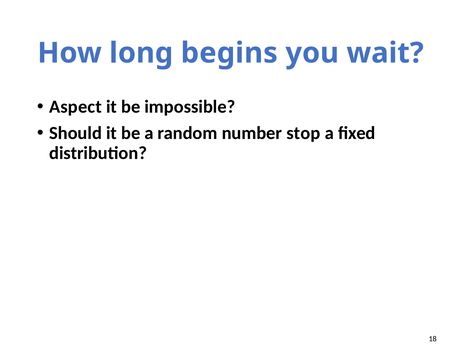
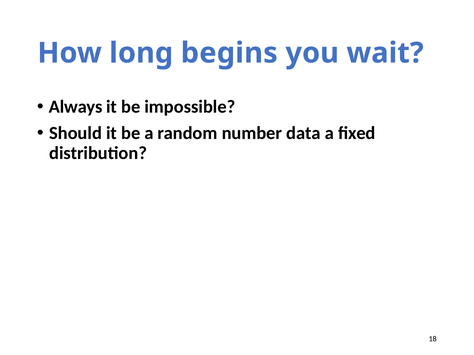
Aspect: Aspect -> Always (76, 107)
stop: stop -> data (303, 133)
